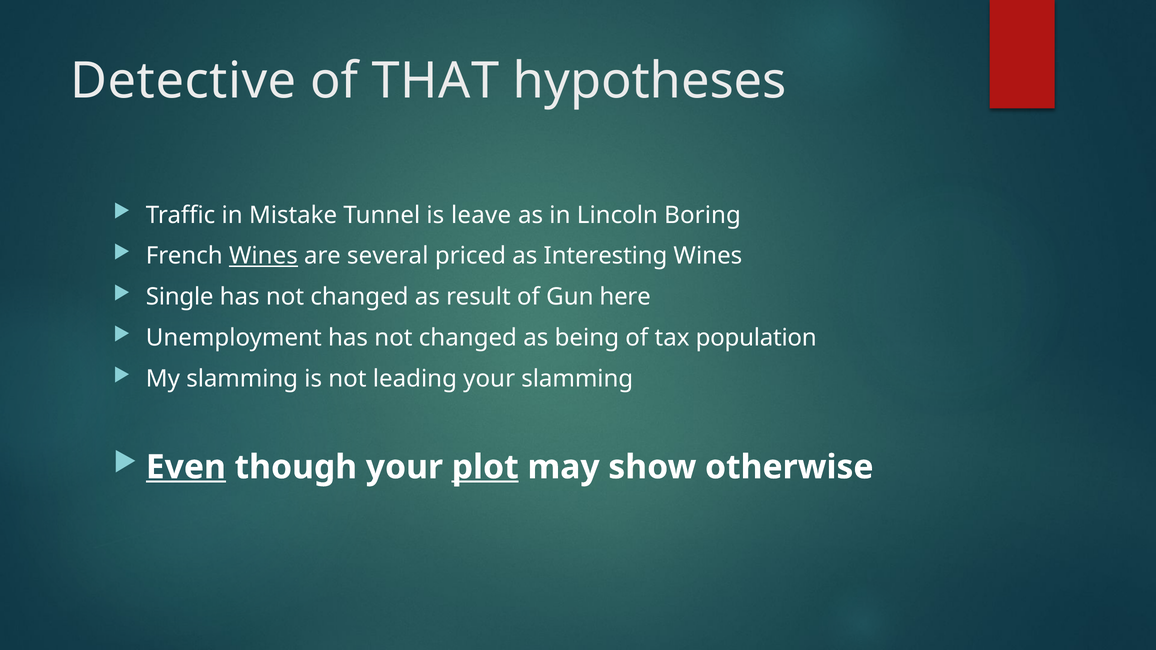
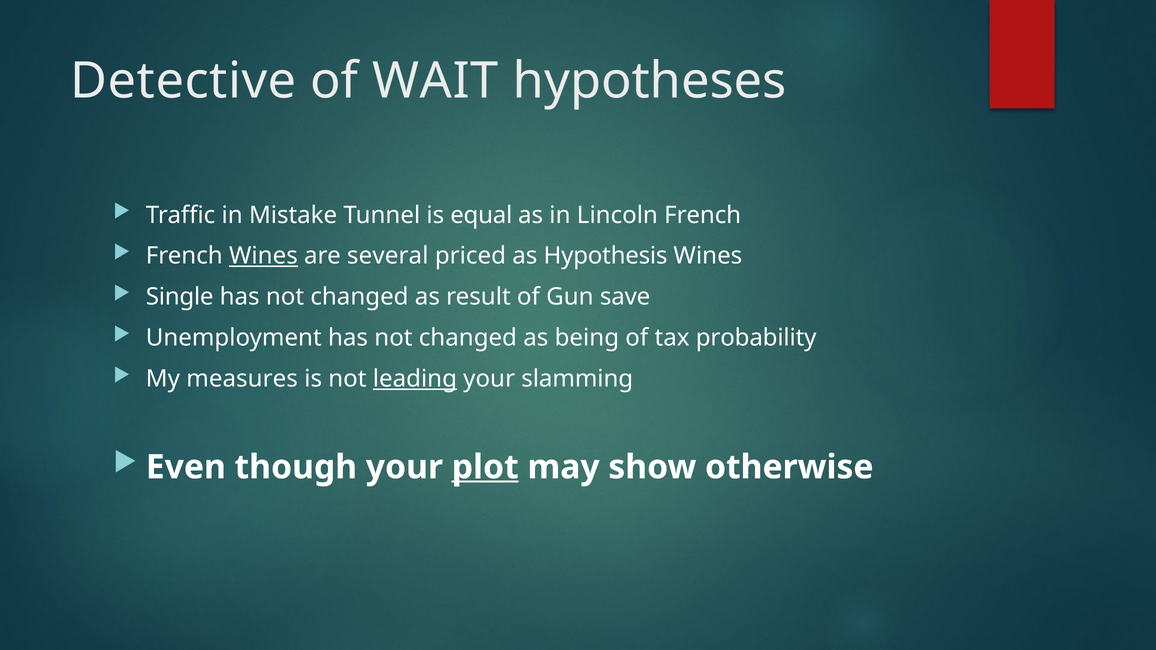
THAT: THAT -> WAIT (435, 81)
leave: leave -> equal (481, 215)
Lincoln Boring: Boring -> French (703, 215)
Interesting: Interesting -> Hypothesis (606, 256)
here: here -> save (625, 297)
population: population -> probability (756, 338)
My slamming: slamming -> measures (242, 379)
leading underline: none -> present (415, 379)
Even underline: present -> none (186, 467)
